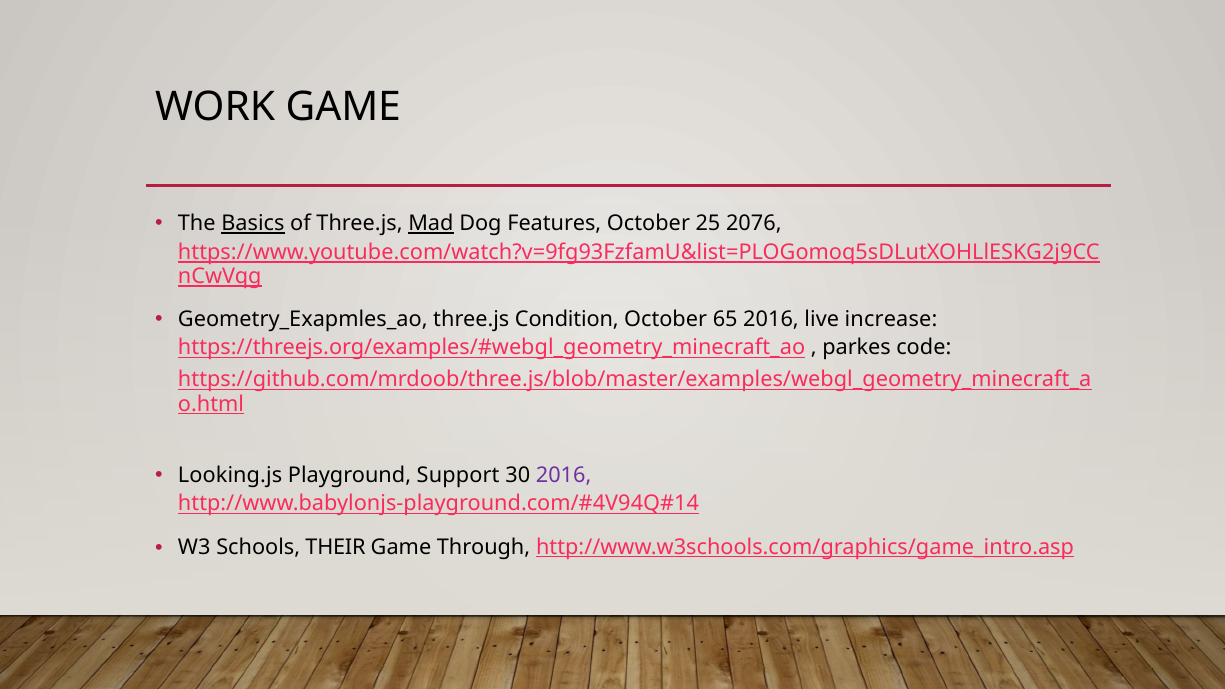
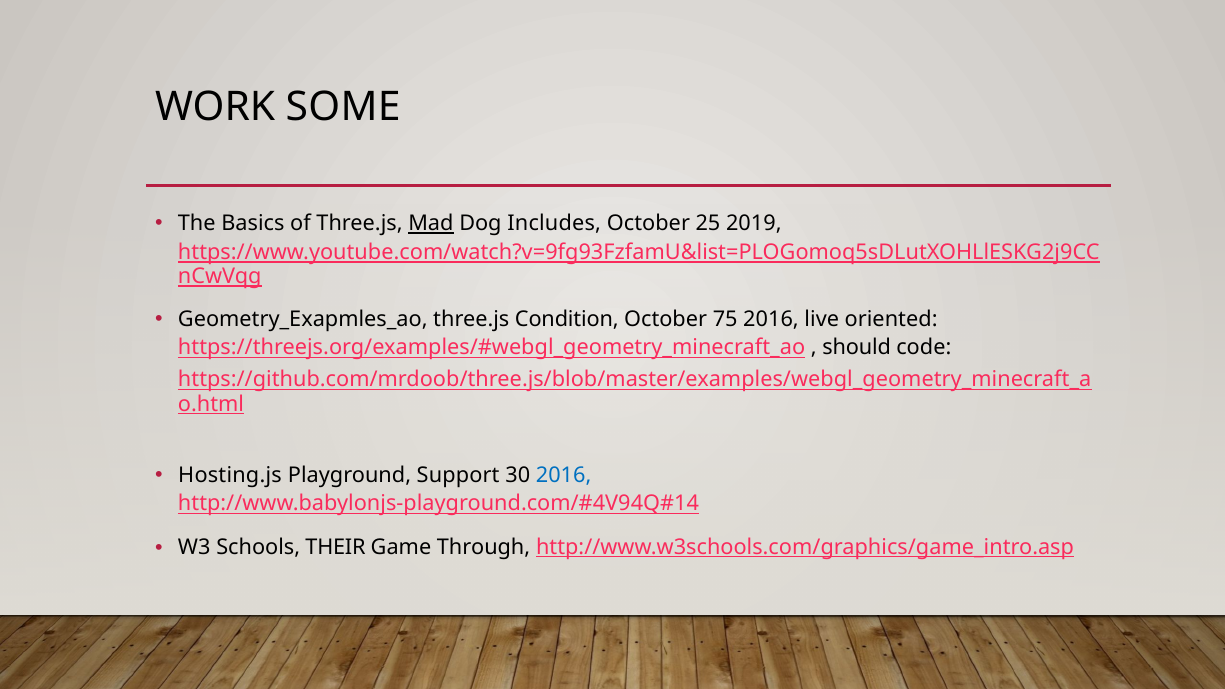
WORK GAME: GAME -> SOME (343, 107)
Basics underline: present -> none (253, 224)
Features: Features -> Includes (554, 224)
2076: 2076 -> 2019 (754, 224)
65: 65 -> 75 (725, 319)
increase: increase -> oriented (891, 319)
parkes: parkes -> should (857, 348)
Looking.js: Looking.js -> Hosting.js (230, 475)
2016 colour: purple -> blue (564, 475)
